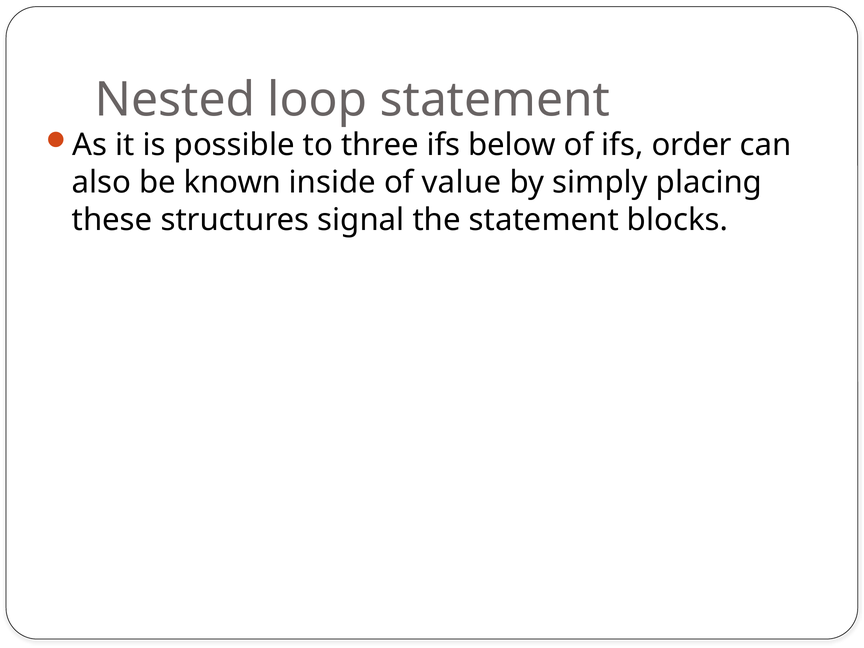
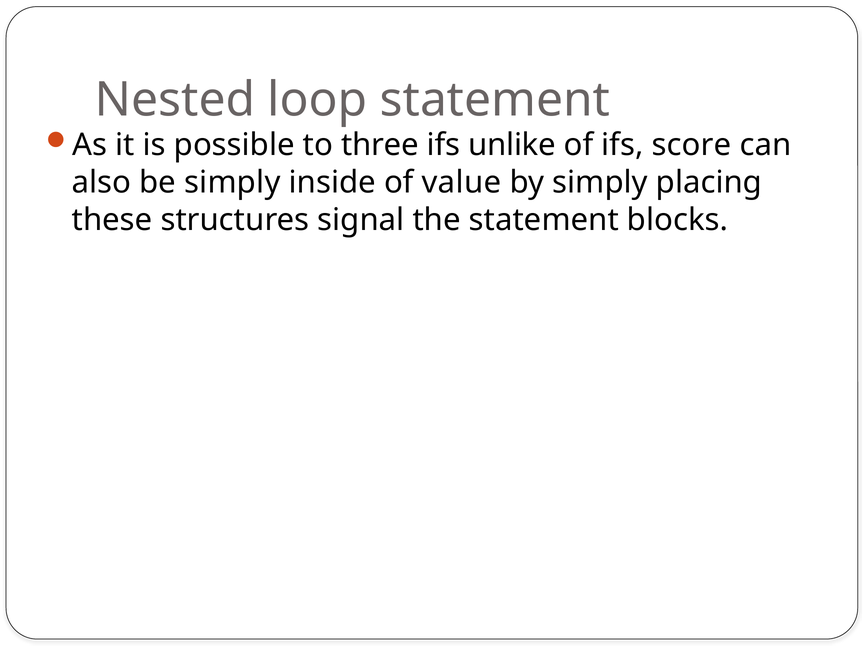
below: below -> unlike (512, 145)
order: order -> score (691, 145)
be known: known -> simply (232, 182)
